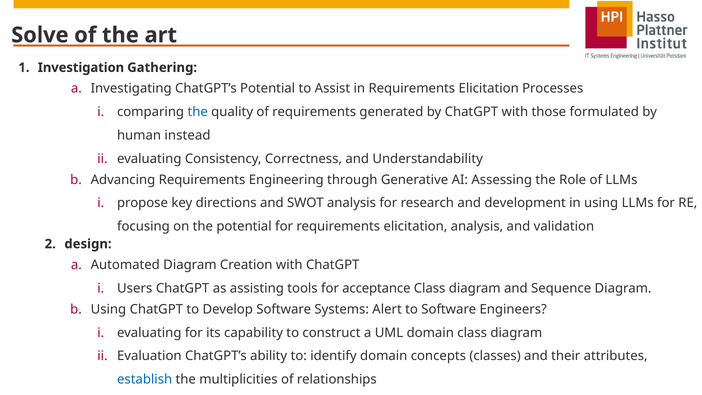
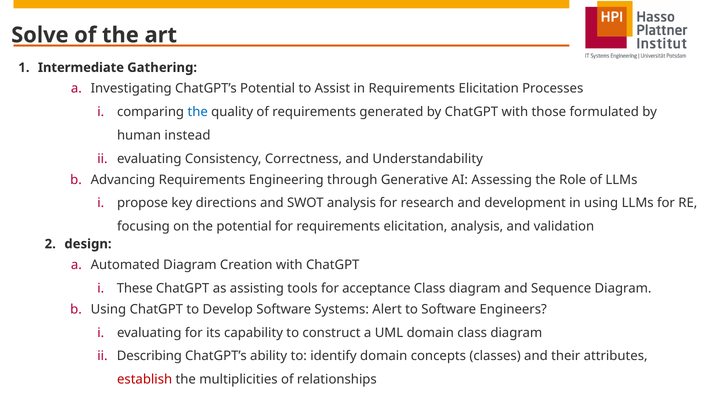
Investigation: Investigation -> Intermediate (81, 68)
Users: Users -> These (135, 288)
Evaluation: Evaluation -> Describing (149, 356)
establish colour: blue -> red (145, 379)
